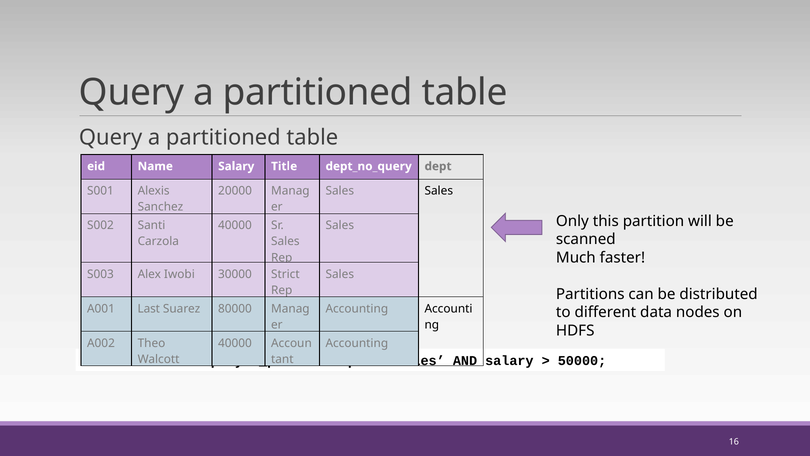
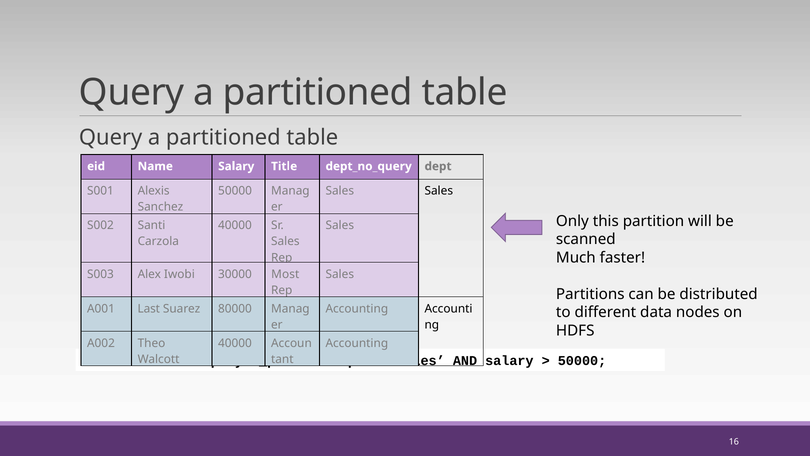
20000: 20000 -> 50000 (235, 191)
Strict: Strict -> Most (285, 274)
